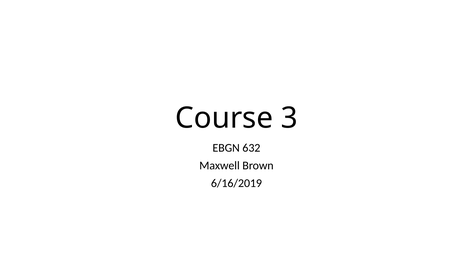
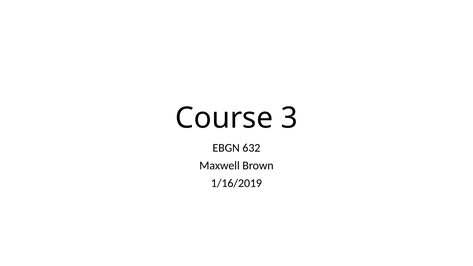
6/16/2019: 6/16/2019 -> 1/16/2019 (236, 183)
